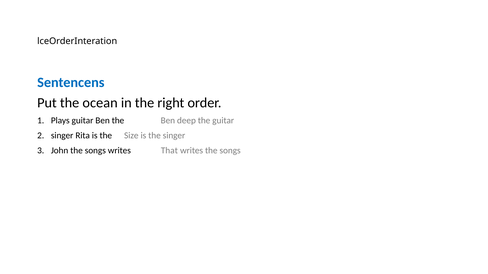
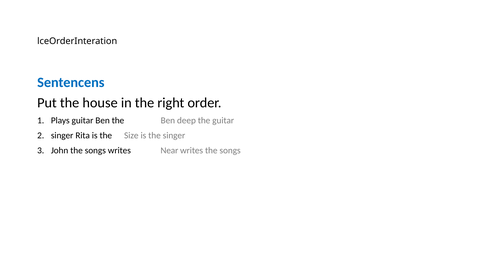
ocean: ocean -> house (100, 103)
That: That -> Near (169, 151)
